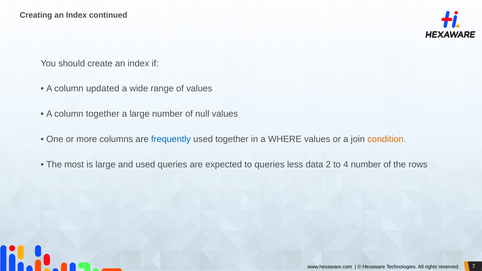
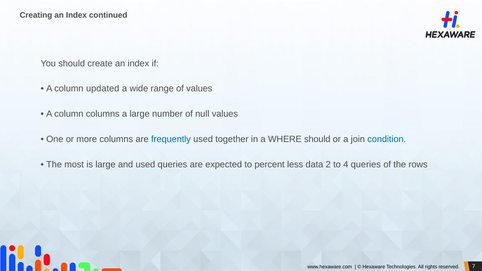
column together: together -> columns (103, 114)
WHERE values: values -> should (317, 139)
condition colour: orange -> blue (387, 139)
to queries: queries -> percent (270, 165)
4 number: number -> queries (366, 165)
